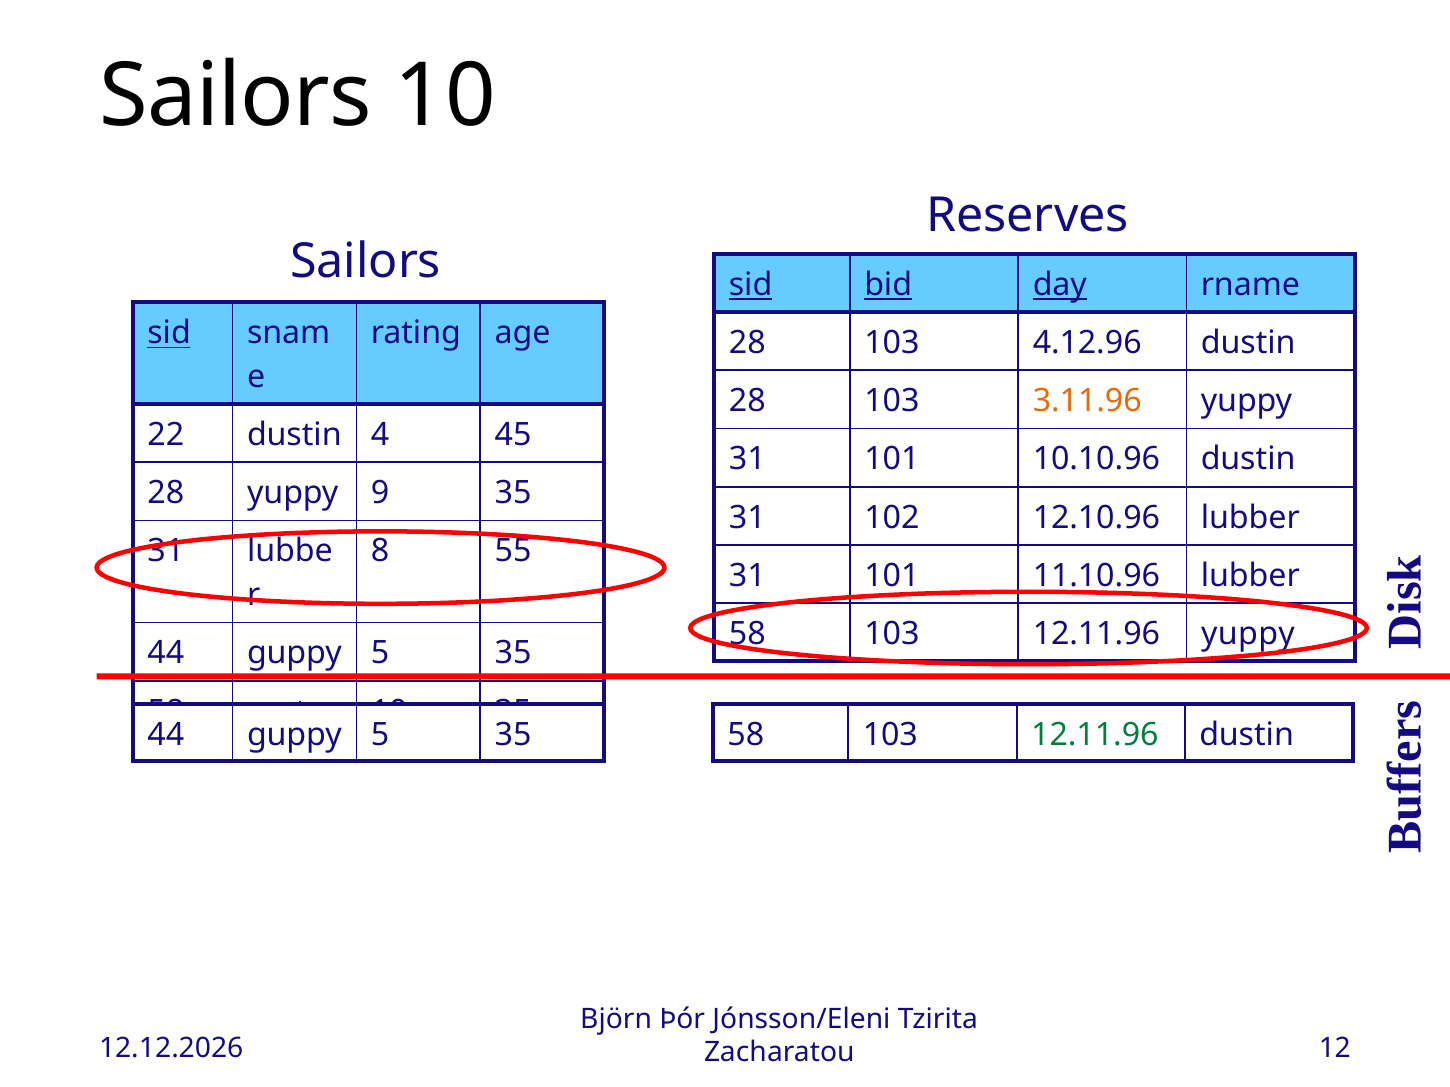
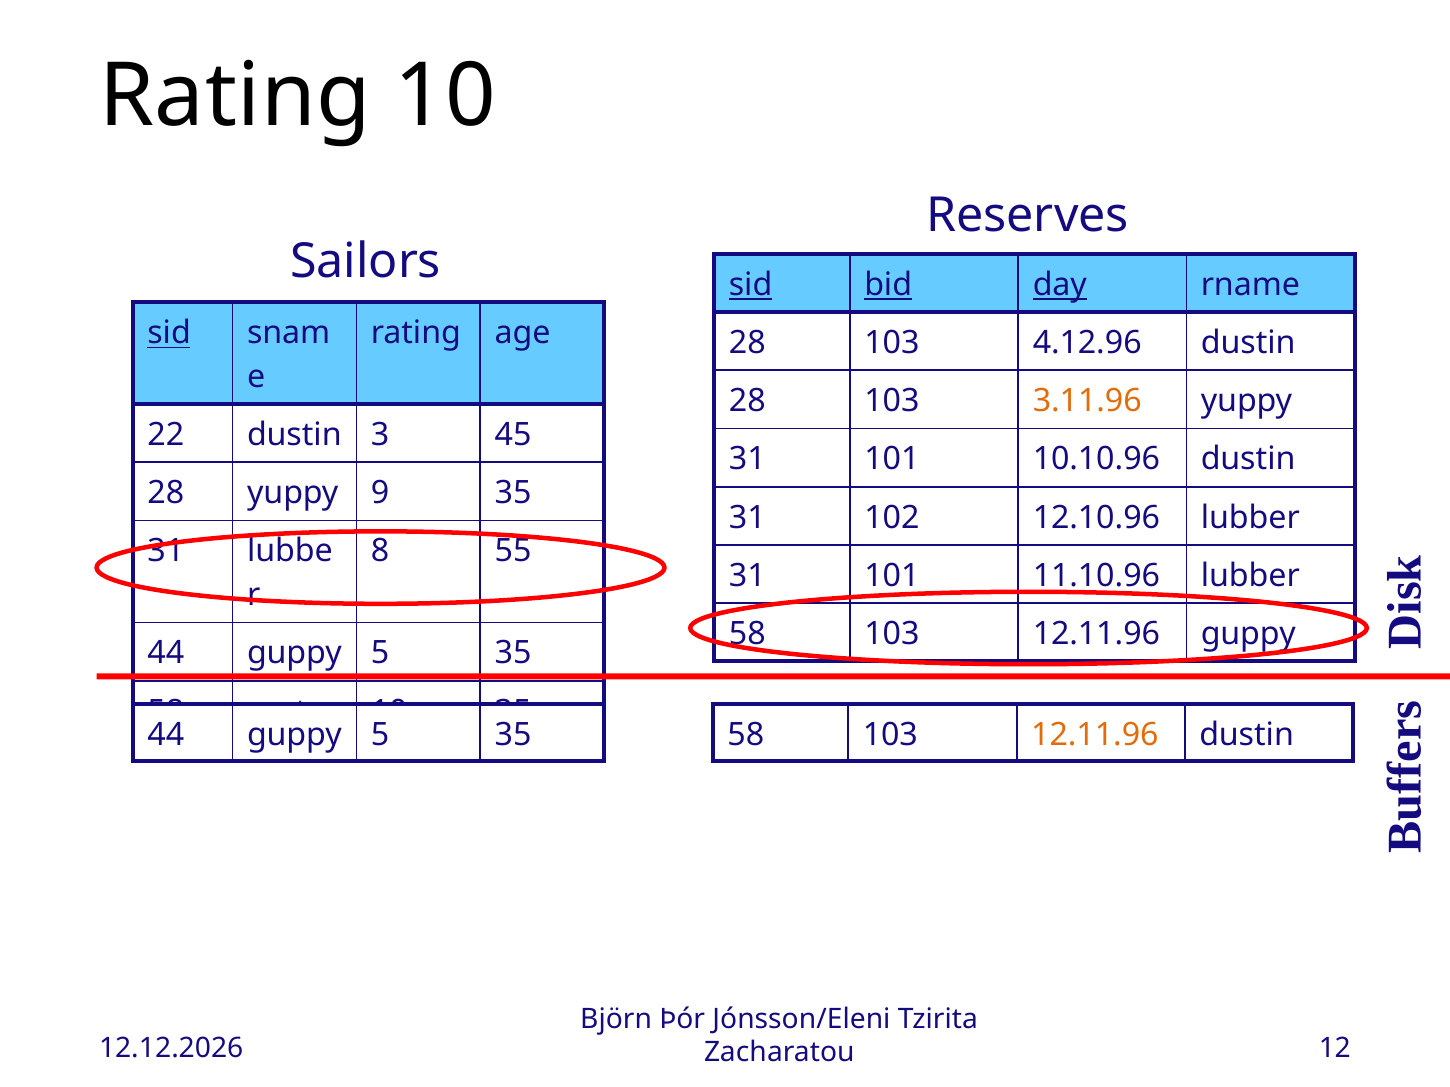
Sailors: Sailors -> Rating (235, 97)
4: 4 -> 3 (380, 435)
12.11.96 yuppy: yuppy -> guppy (1248, 634)
12.11.96 colour: green -> orange (1095, 735)
